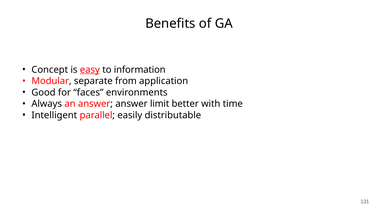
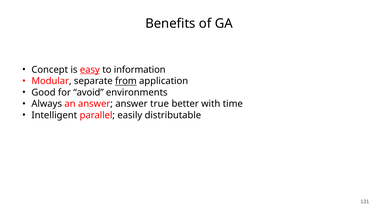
from underline: none -> present (126, 81)
faces: faces -> avoid (88, 92)
limit: limit -> true (160, 104)
